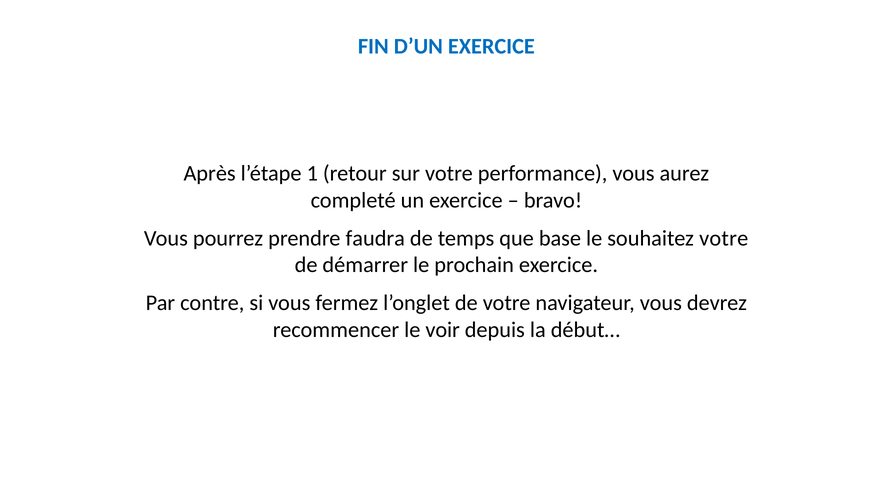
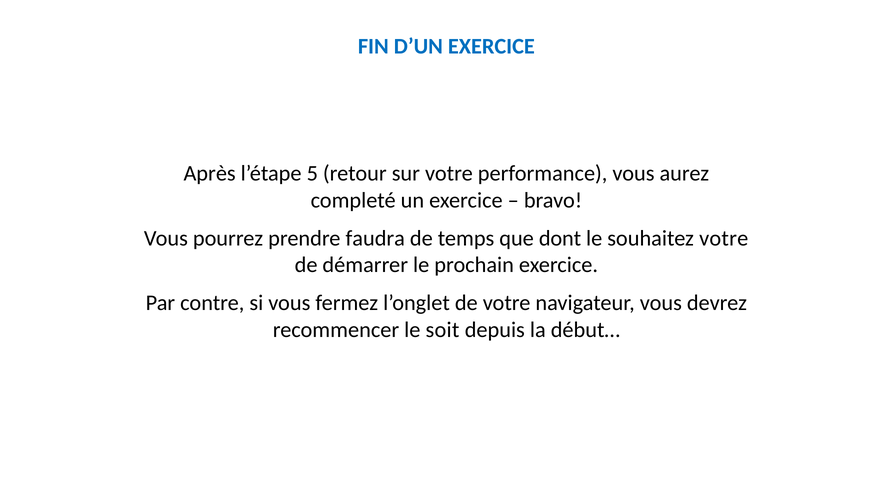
1: 1 -> 5 (312, 174)
base: base -> dont (560, 238)
voir: voir -> soit (442, 330)
